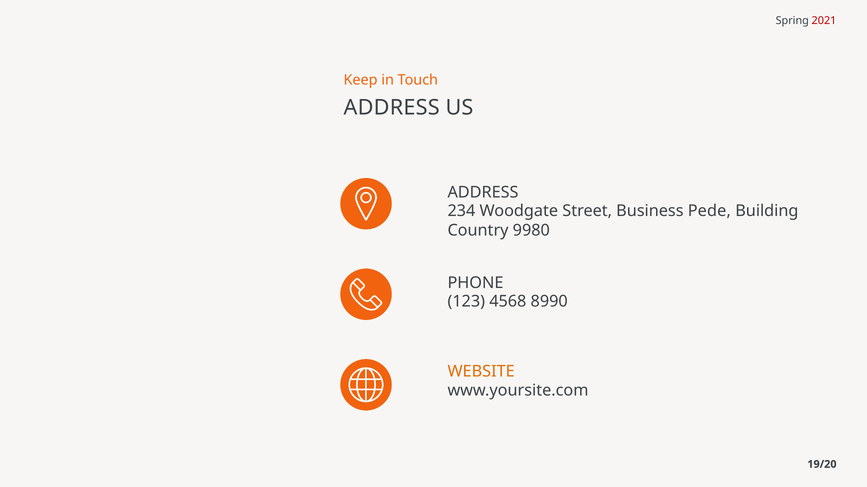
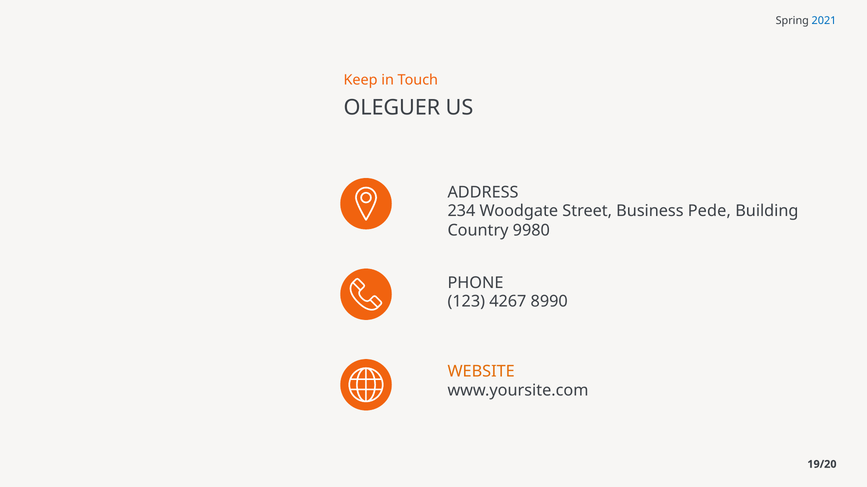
2021 colour: red -> blue (824, 21)
ADDRESS: ADDRESS -> OLEGUER (392, 108)
4568: 4568 -> 4267 (508, 302)
